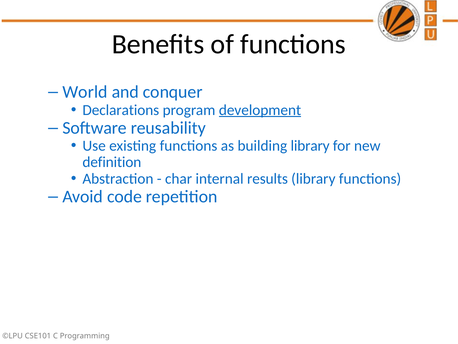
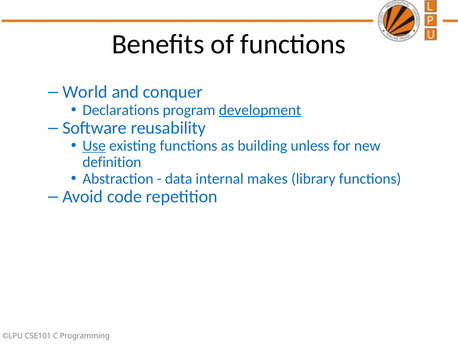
Use underline: none -> present (94, 146)
building library: library -> unless (310, 146)
char: char -> data (179, 179)
results: results -> makes (267, 179)
